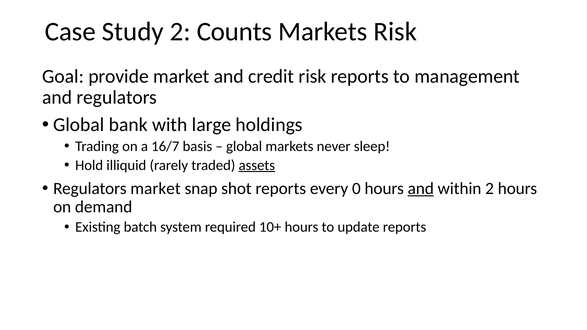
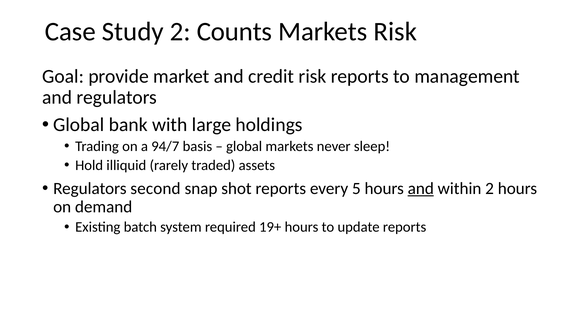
16/7: 16/7 -> 94/7 (165, 146)
assets underline: present -> none (257, 165)
Regulators market: market -> second (155, 189)
0: 0 -> 5 (356, 189)
10+: 10+ -> 19+ (270, 227)
